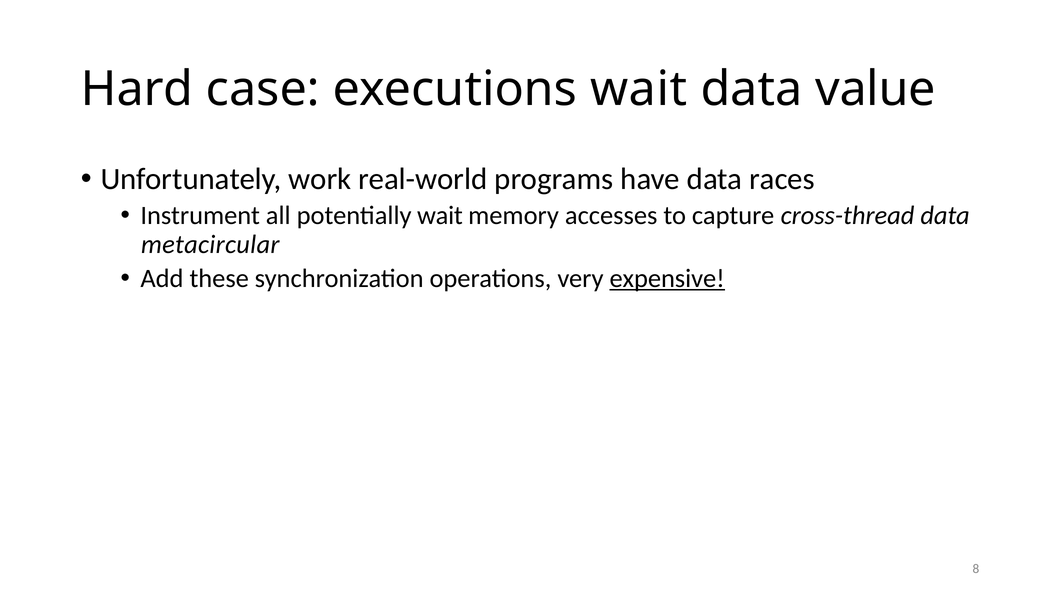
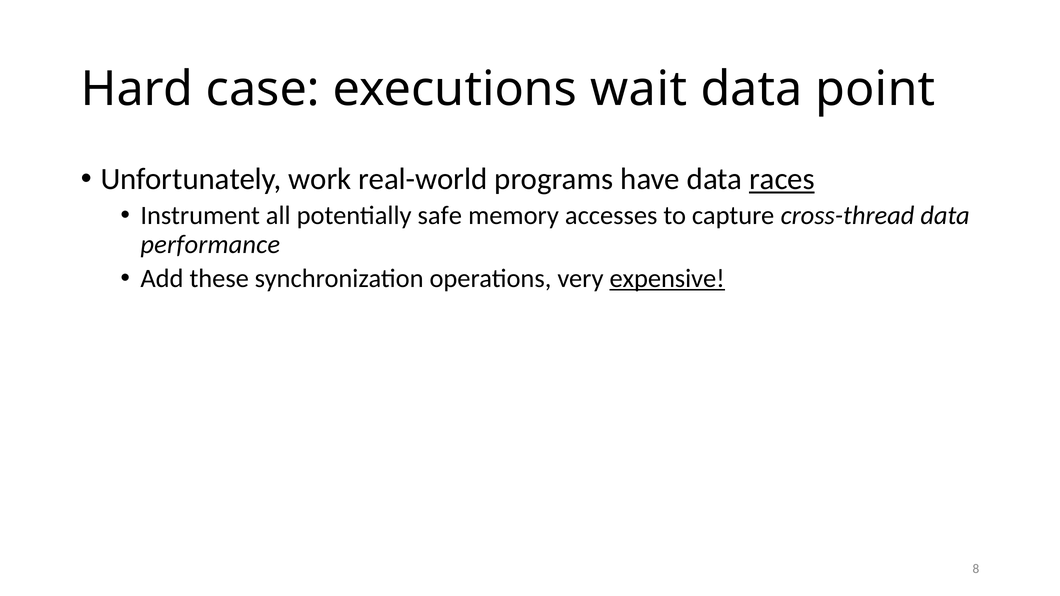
value: value -> point (875, 89)
races underline: none -> present (782, 179)
potentially wait: wait -> safe (440, 216)
metacircular: metacircular -> performance (210, 244)
